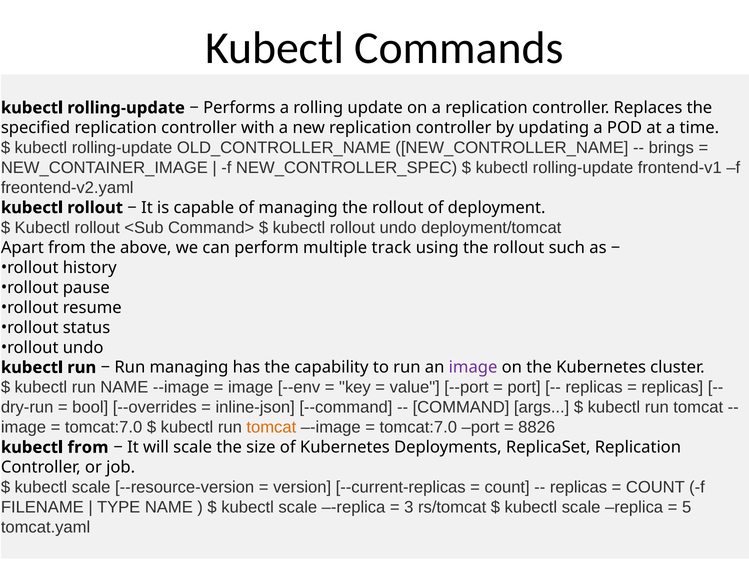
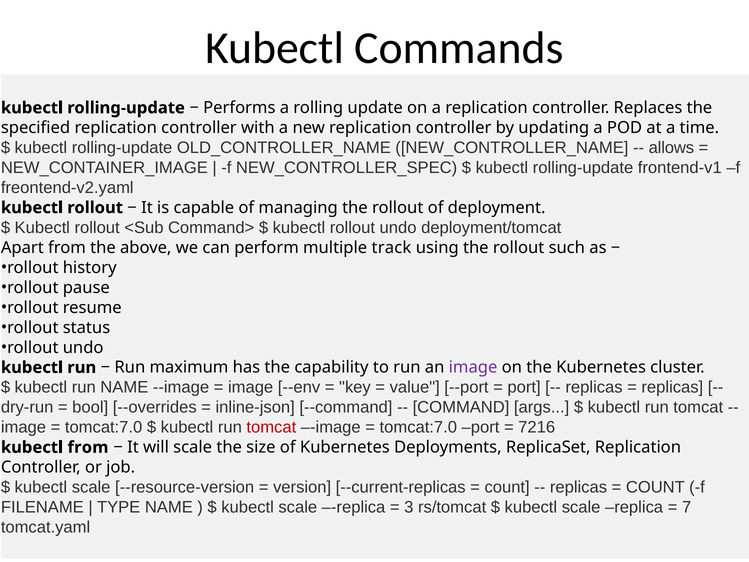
brings: brings -> allows (671, 148)
Run managing: managing -> maximum (189, 367)
tomcat colour: orange -> red (271, 427)
8826: 8826 -> 7216 (537, 427)
5: 5 -> 7 (687, 507)
